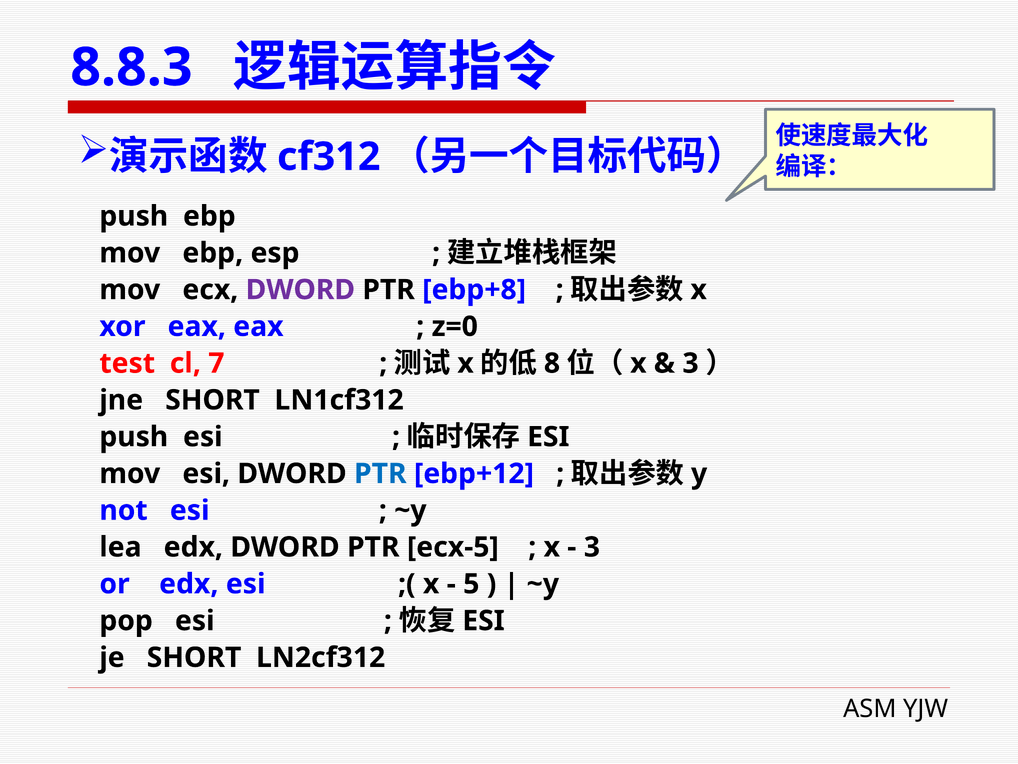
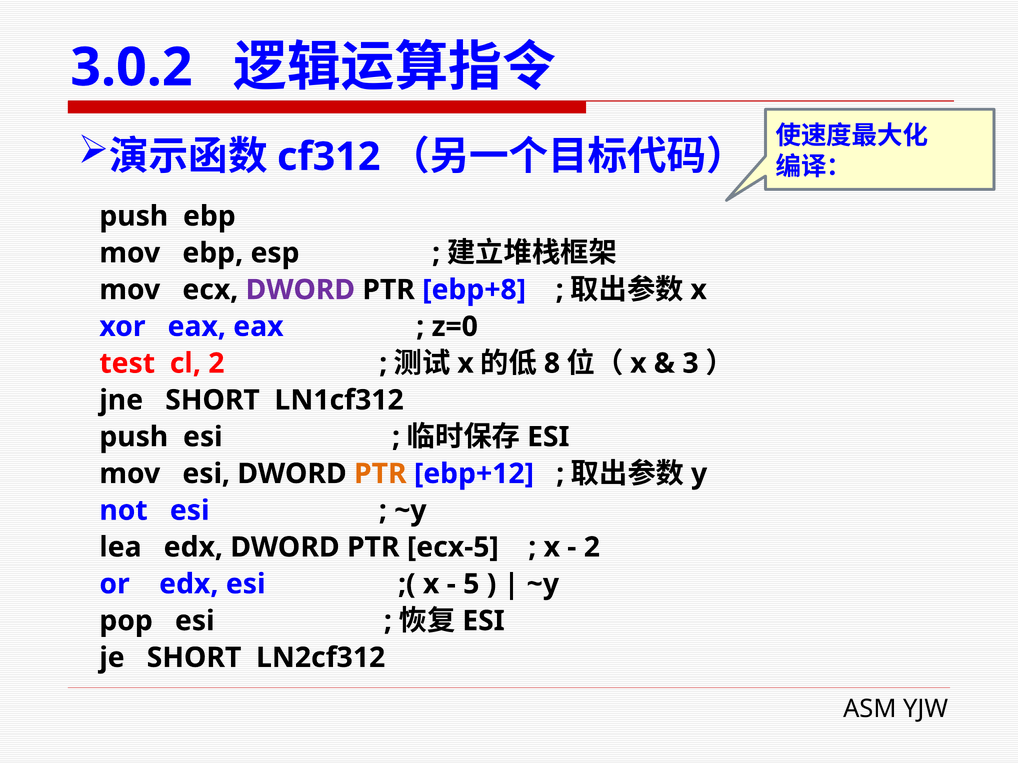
8.8.3: 8.8.3 -> 3.0.2 (131, 67)
cl 7: 7 -> 2 (216, 363)
PTR colour: blue -> orange (380, 473)
3: 3 -> 2 (592, 547)
